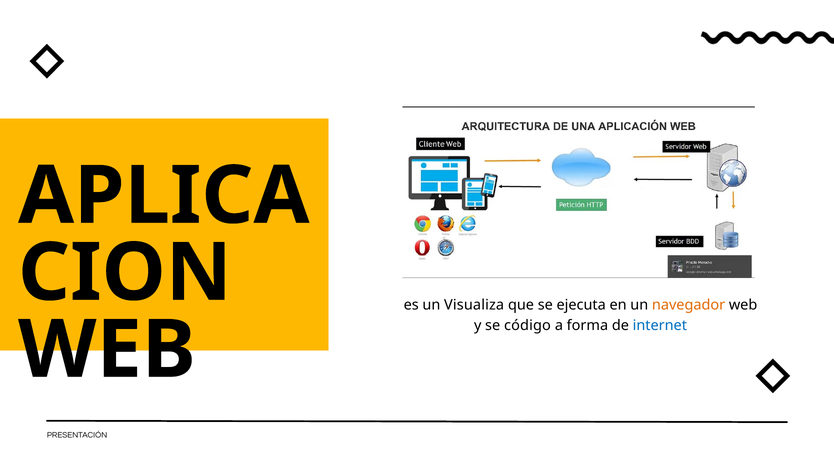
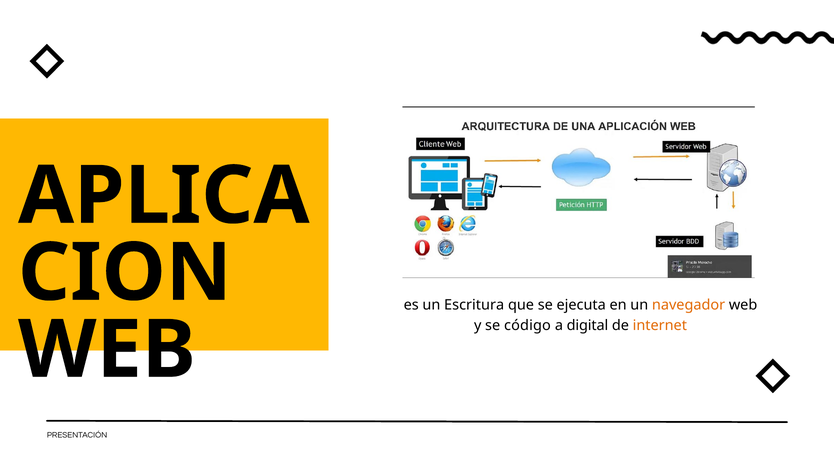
Visualiza: Visualiza -> Escritura (474, 305)
forma: forma -> digital (588, 325)
internet colour: blue -> orange (660, 325)
